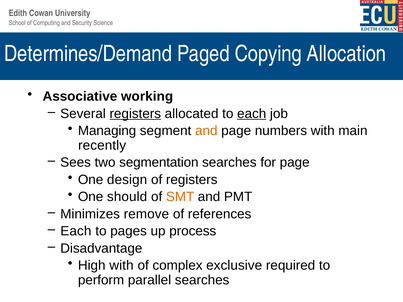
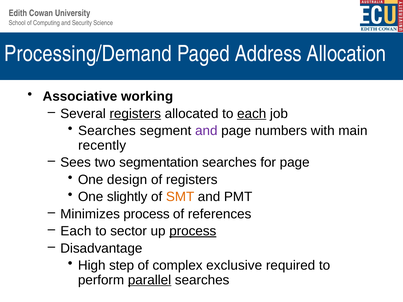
Determines/Demand: Determines/Demand -> Processing/Demand (88, 54)
Copying: Copying -> Address (268, 54)
Managing: Managing -> Searches (107, 131)
and colour: orange -> purple (206, 131)
should: should -> slightly (127, 197)
Minimizes remove: remove -> process (147, 214)
pages: pages -> sector (129, 231)
process underline: none -> present (193, 231)
High with: with -> step (122, 266)
parallel underline: none -> present (150, 280)
